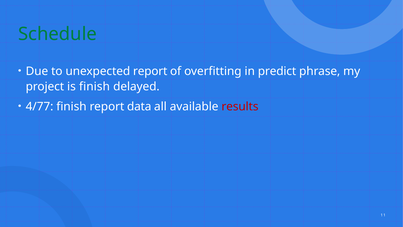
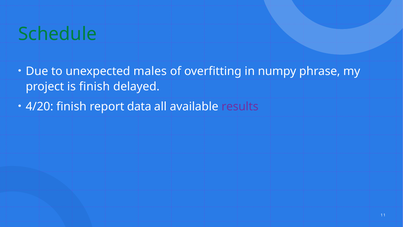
unexpected report: report -> males (150, 71)
predict: predict -> numpy (277, 71)
4/77: 4/77 -> 4/20 (40, 106)
results colour: red -> purple (240, 106)
